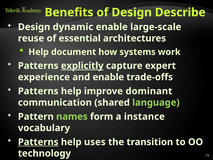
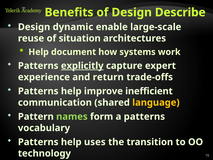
essential: essential -> situation (80, 38)
and enable: enable -> return (108, 77)
dominant: dominant -> inefficient (149, 91)
language colour: light green -> yellow (156, 102)
a instance: instance -> patterns (144, 116)
Patterns underline: present -> none (38, 142)
